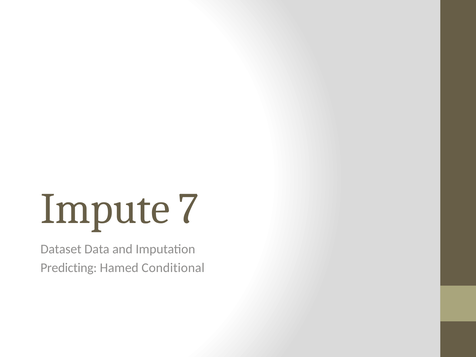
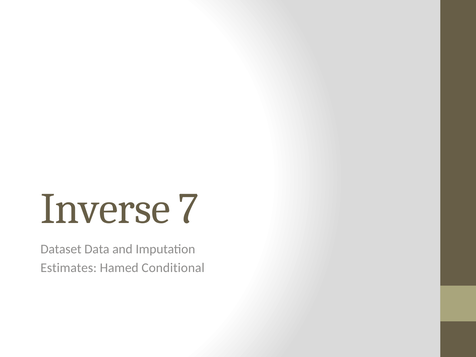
Impute: Impute -> Inverse (105, 209)
Predicting: Predicting -> Estimates (69, 268)
